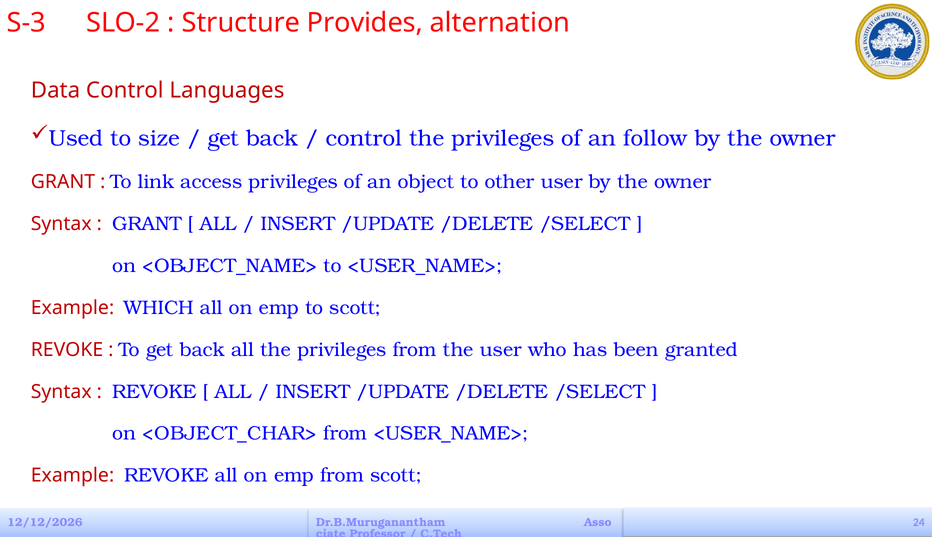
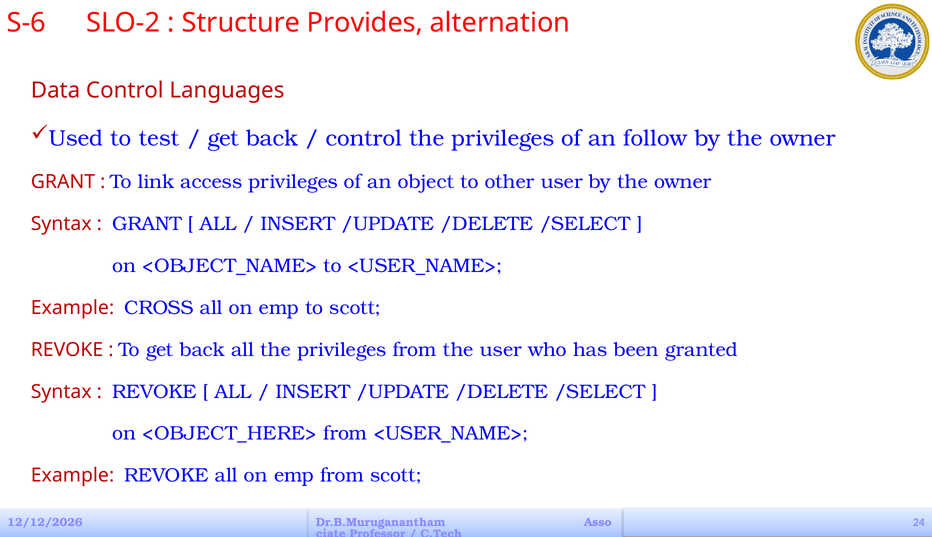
S-3: S-3 -> S-6 (26, 23)
size: size -> test (159, 138)
WHICH: WHICH -> CROSS (159, 308)
<OBJECT_CHAR>: <OBJECT_CHAR> -> <OBJECT_HERE> (230, 433)
